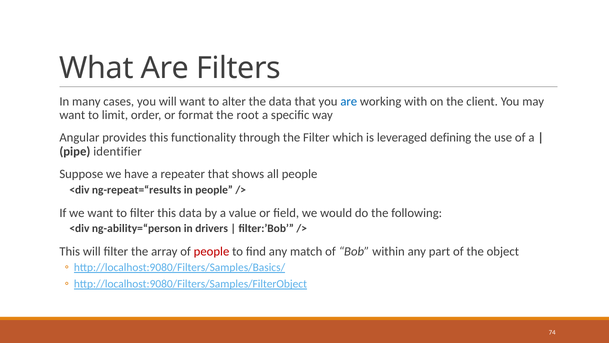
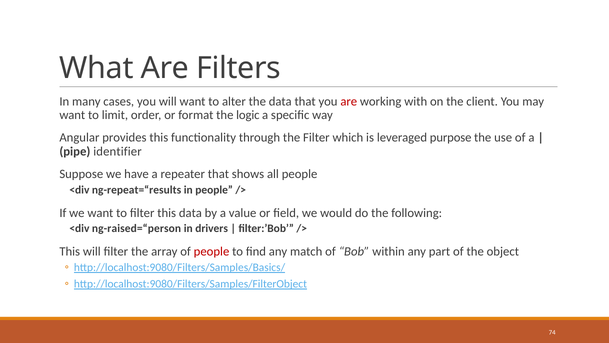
are colour: blue -> red (349, 101)
root: root -> logic (248, 115)
defining: defining -> purpose (451, 138)
ng-ability=“person: ng-ability=“person -> ng-raised=“person (137, 228)
